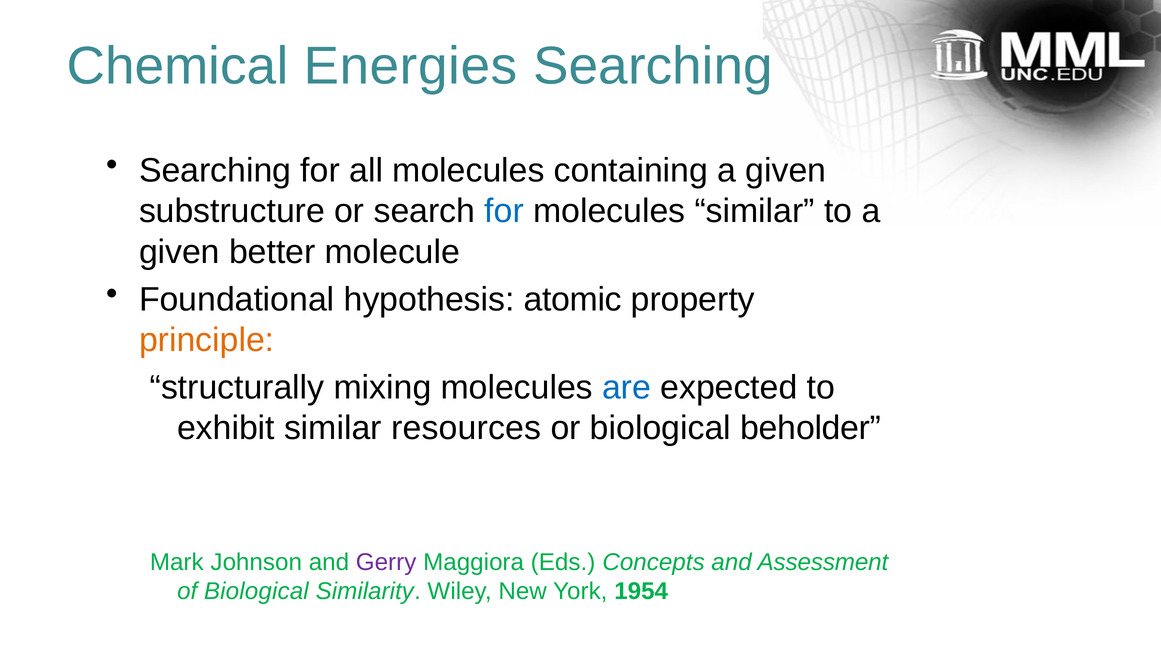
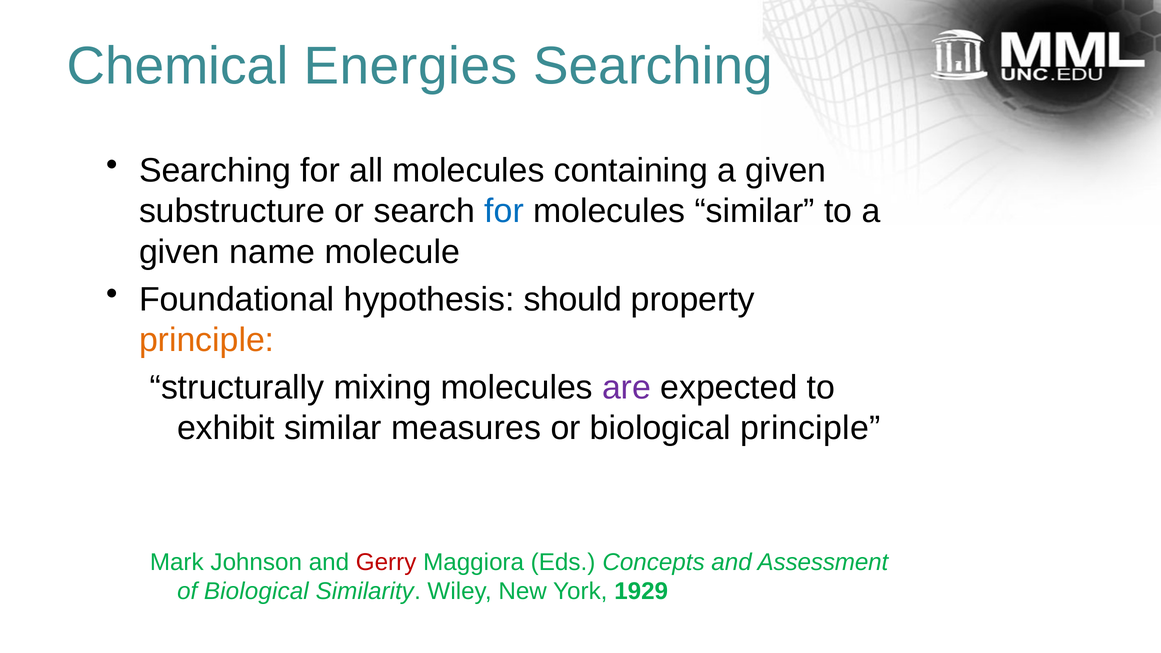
better: better -> name (272, 252)
atomic: atomic -> should (573, 299)
are colour: blue -> purple (627, 388)
resources: resources -> measures (466, 428)
biological beholder: beholder -> principle (810, 428)
Gerry colour: purple -> red (386, 562)
1954: 1954 -> 1929 (641, 591)
